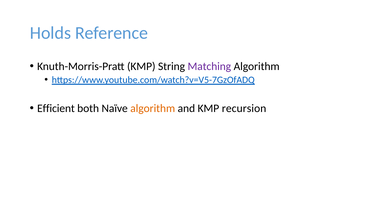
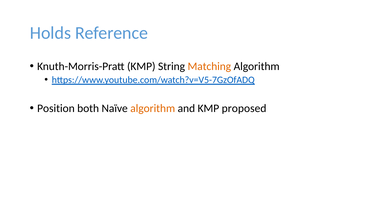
Matching colour: purple -> orange (209, 66)
Efficient: Efficient -> Position (56, 108)
recursion: recursion -> proposed (244, 108)
